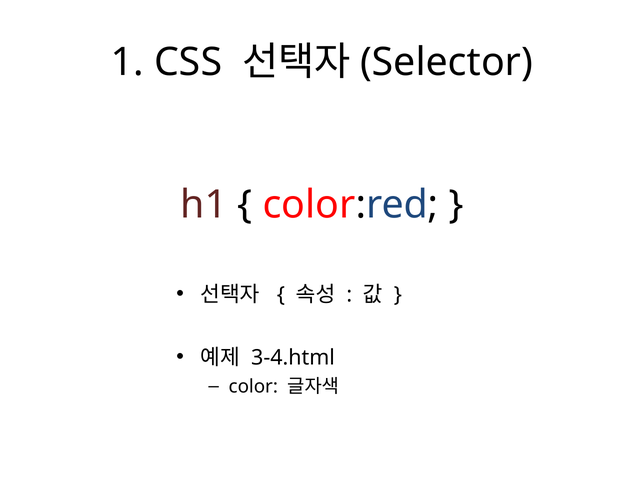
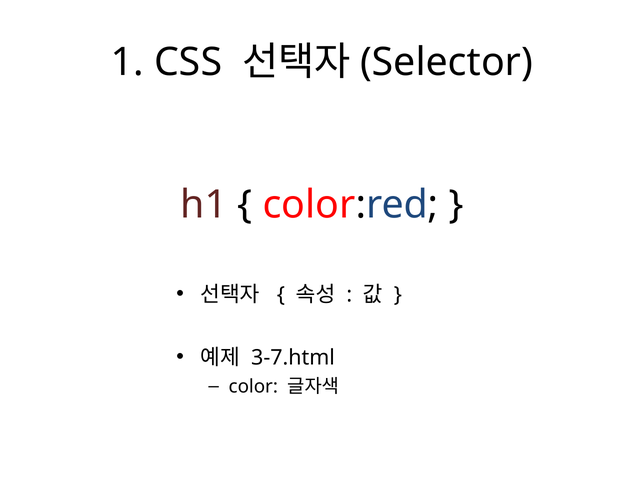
3-4.html: 3-4.html -> 3-7.html (293, 358)
